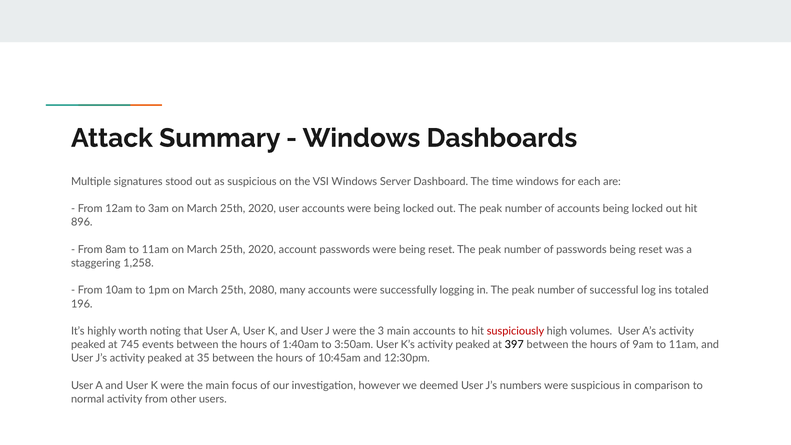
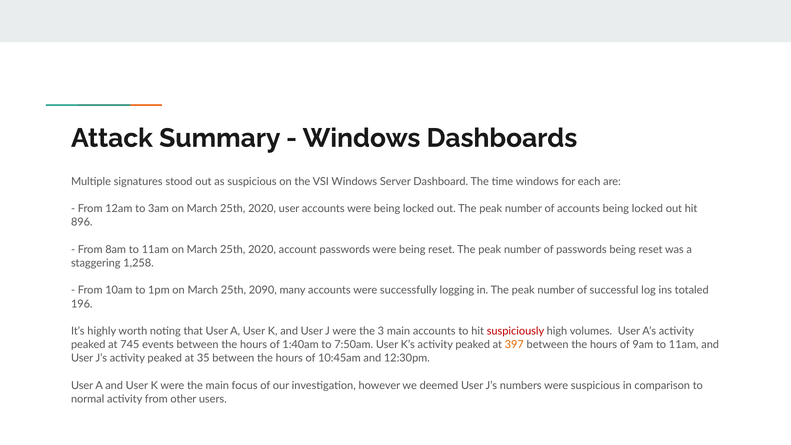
2080: 2080 -> 2090 (263, 290)
3:50am: 3:50am -> 7:50am (354, 345)
397 colour: black -> orange (514, 345)
